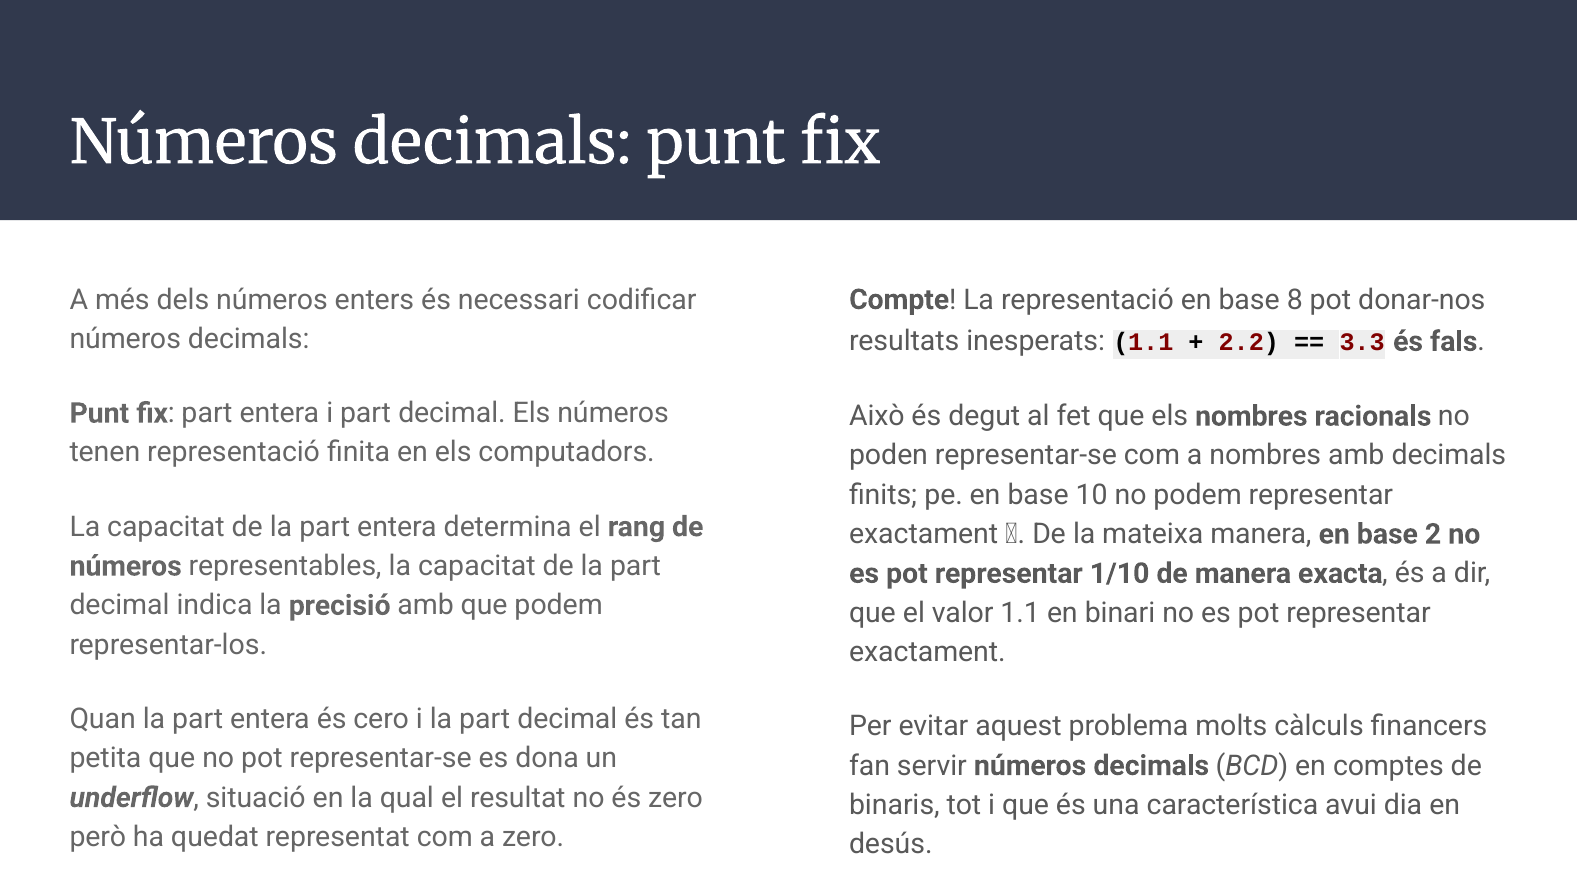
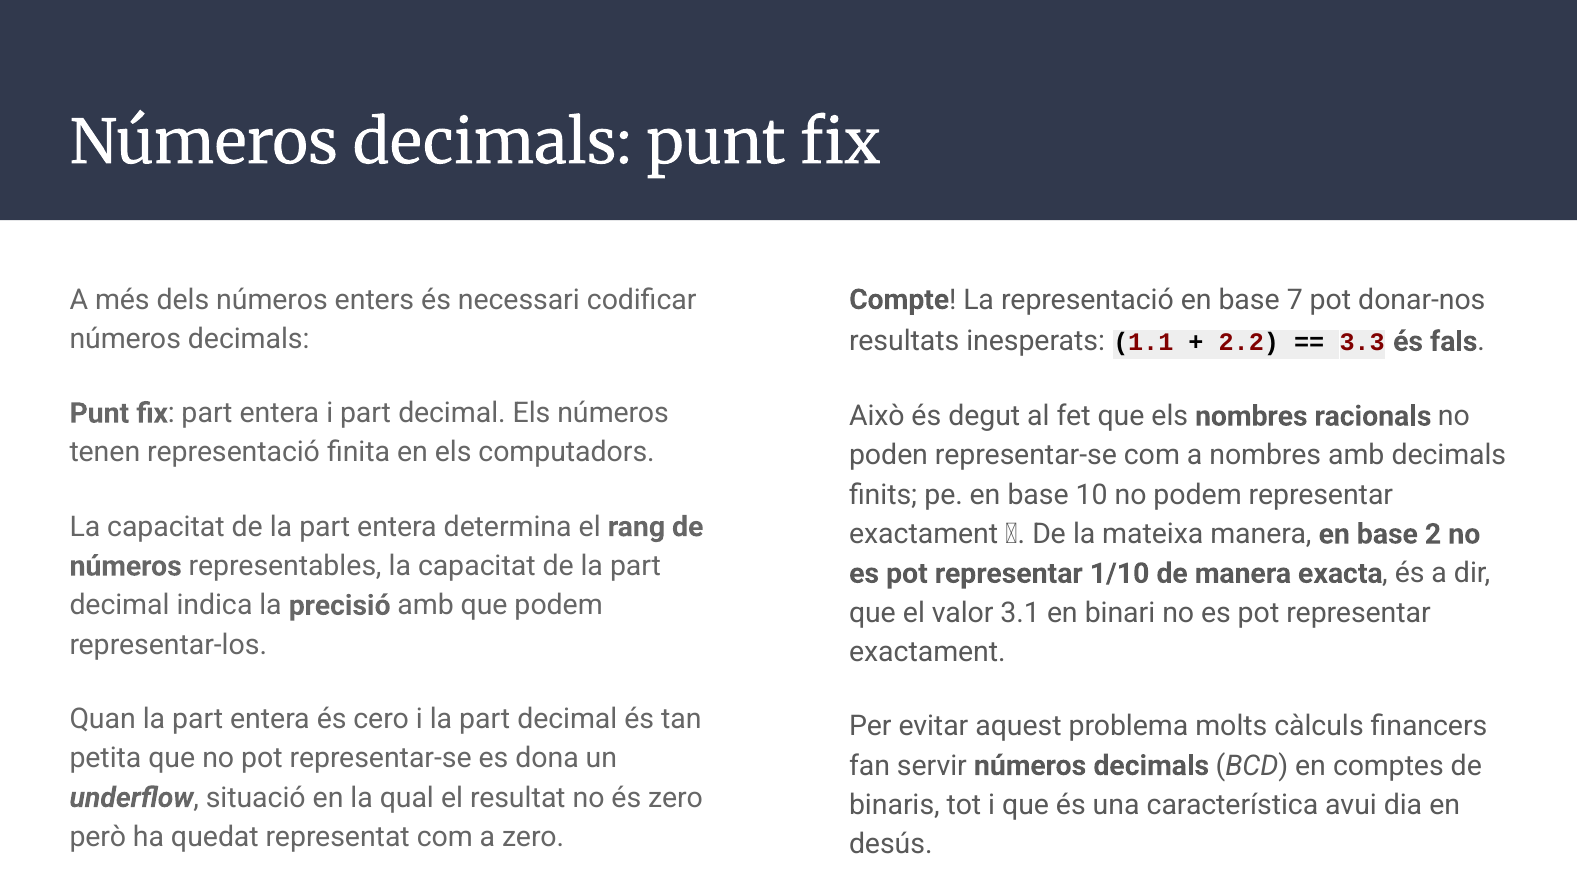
8: 8 -> 7 (1295, 300)
valor 1.1: 1.1 -> 3.1 (1020, 613)
